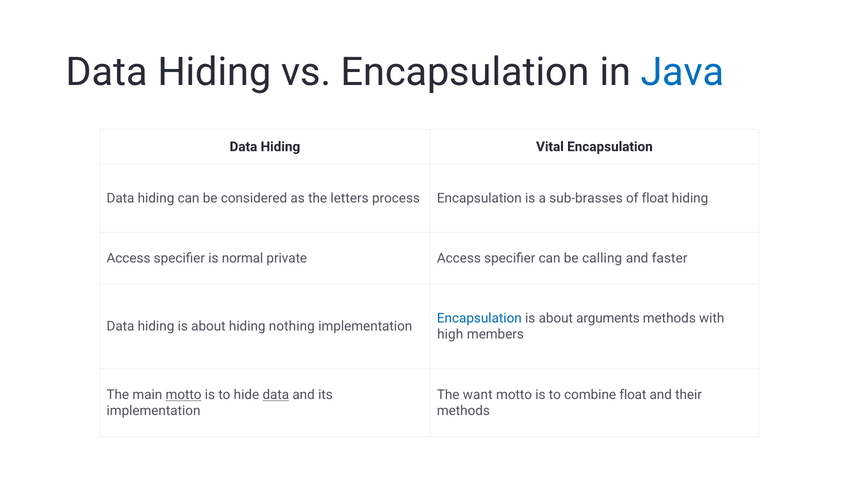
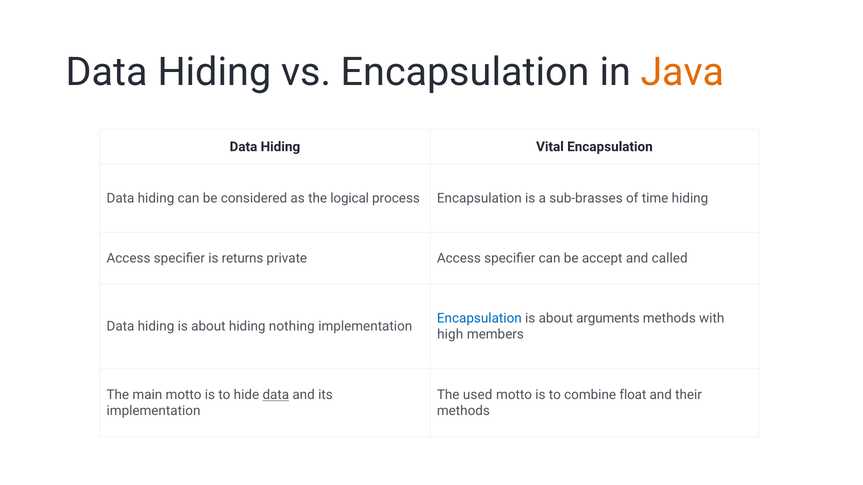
Java colour: blue -> orange (683, 73)
letters: letters -> logical (350, 198)
of float: float -> time (655, 198)
normal: normal -> returns (243, 258)
calling: calling -> accept (602, 258)
faster: faster -> called (670, 258)
motto underline: present -> none (184, 395)
want: want -> used (478, 395)
